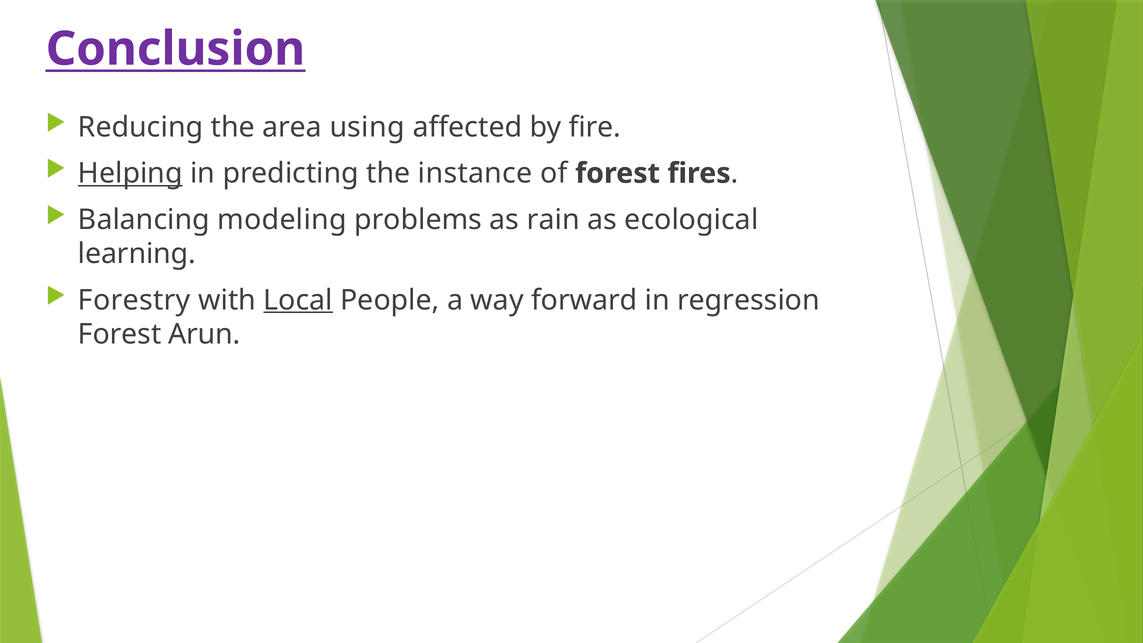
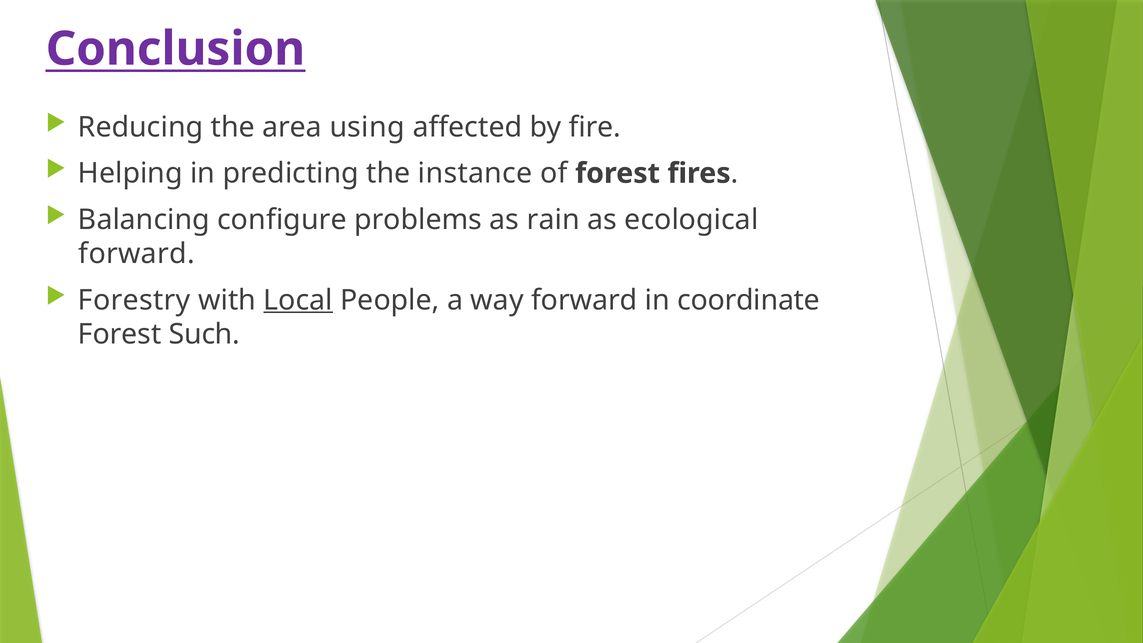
Helping underline: present -> none (130, 173)
modeling: modeling -> configure (282, 220)
learning: learning -> forward (137, 254)
regression: regression -> coordinate (749, 300)
Arun: Arun -> Such (204, 334)
